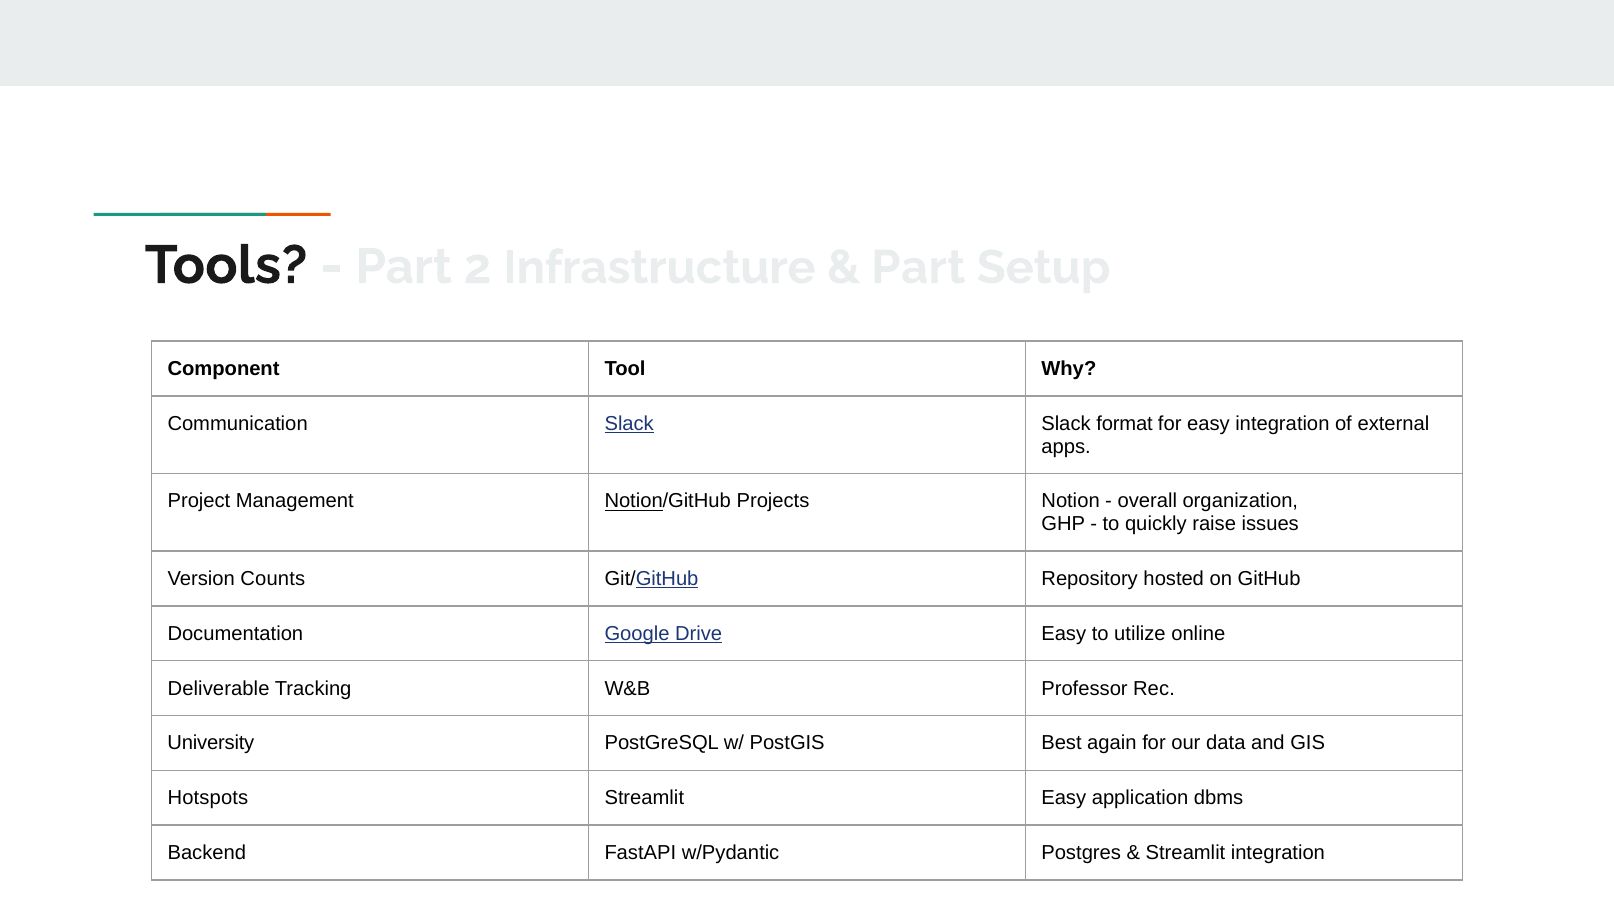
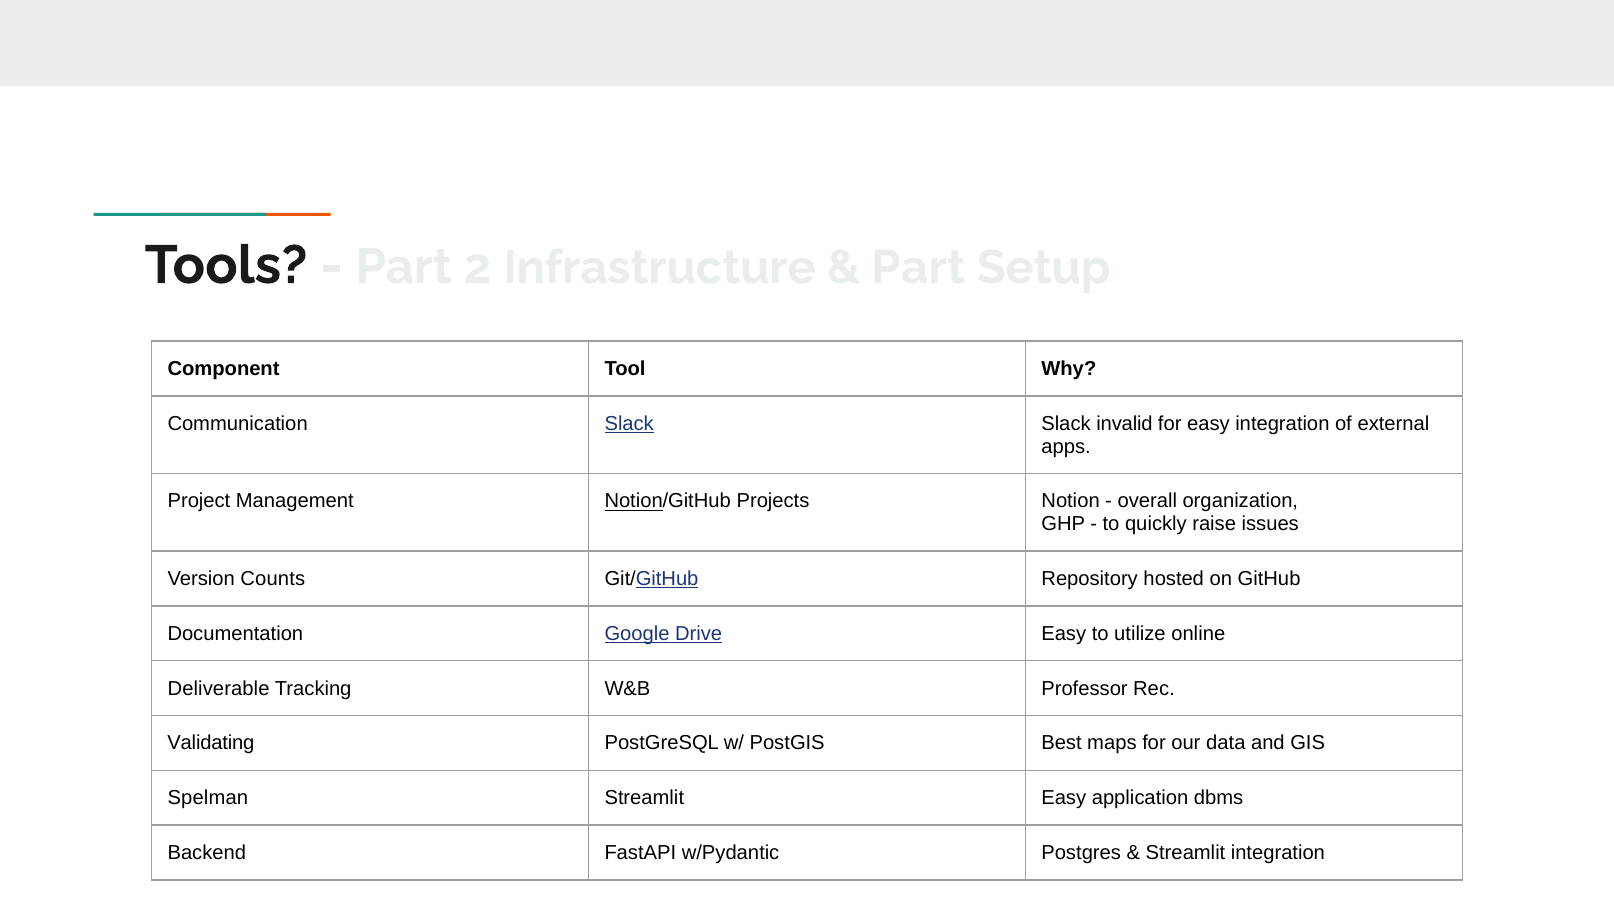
format: format -> invalid (1125, 424)
University: University -> Validating (211, 743)
again: again -> maps (1112, 743)
Hotspots: Hotspots -> Spelman (208, 798)
